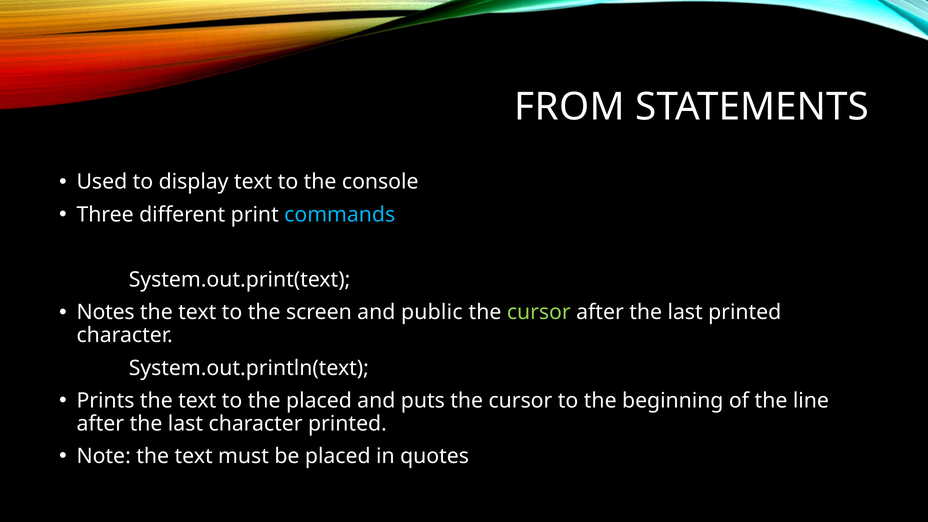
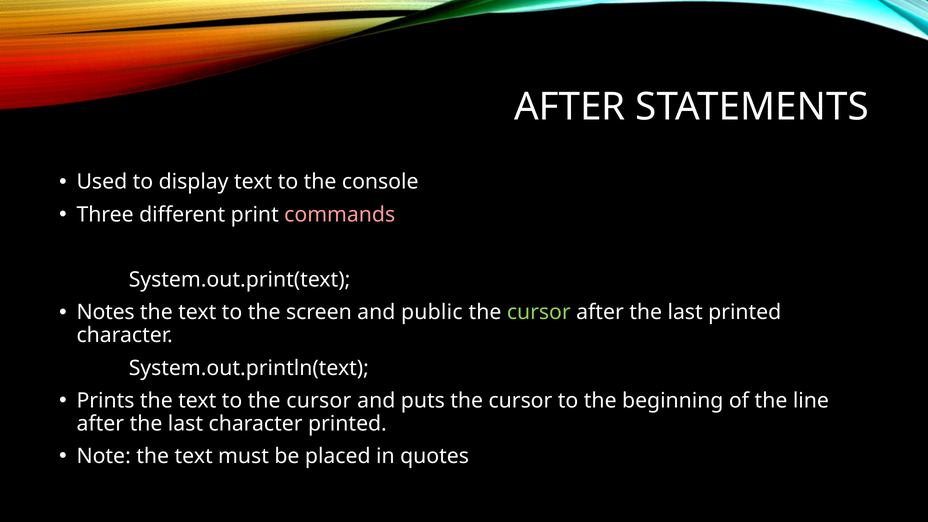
FROM: FROM -> AFTER (570, 107)
commands colour: light blue -> pink (340, 214)
to the placed: placed -> cursor (319, 401)
